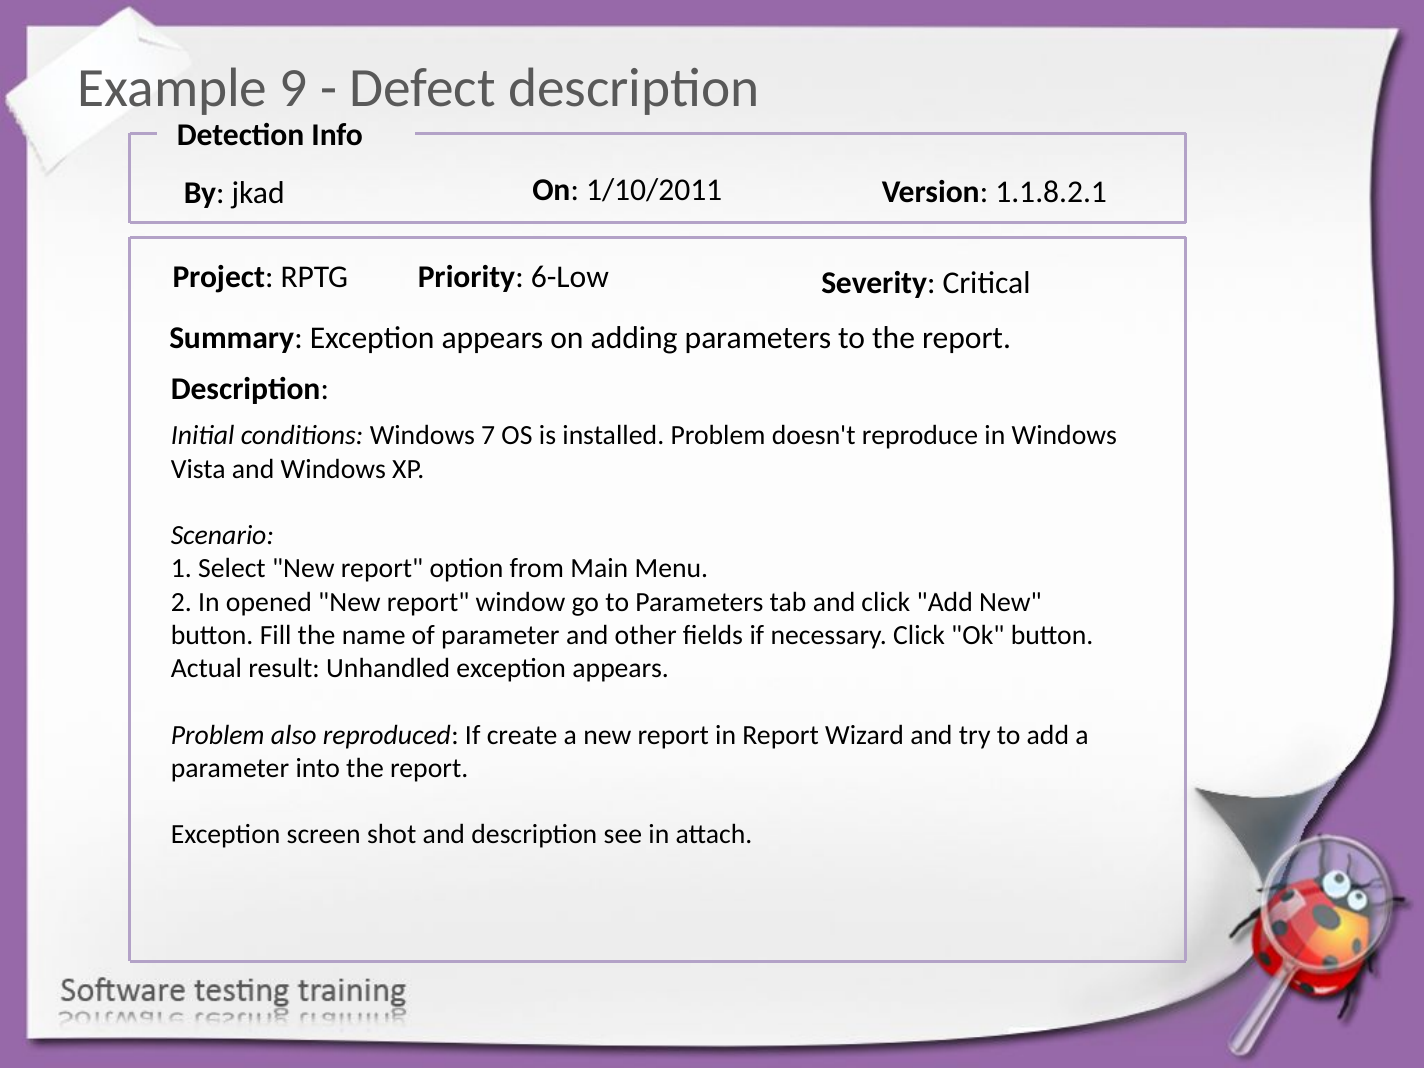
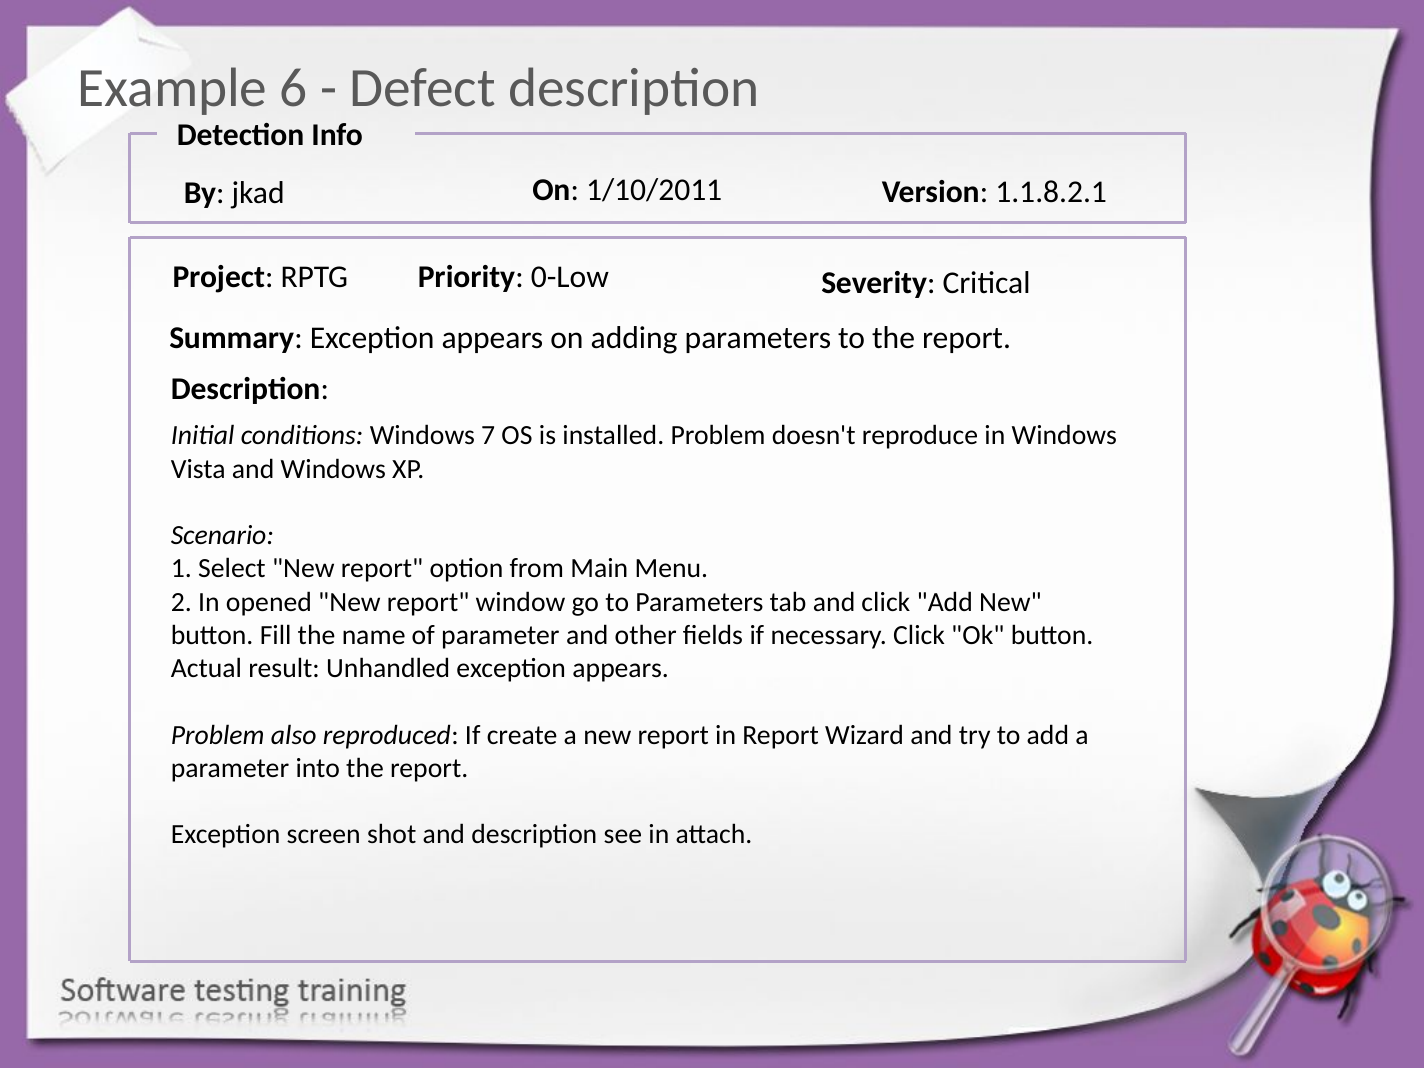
9: 9 -> 6 (294, 88)
6-Low: 6-Low -> 0-Low (570, 277)
